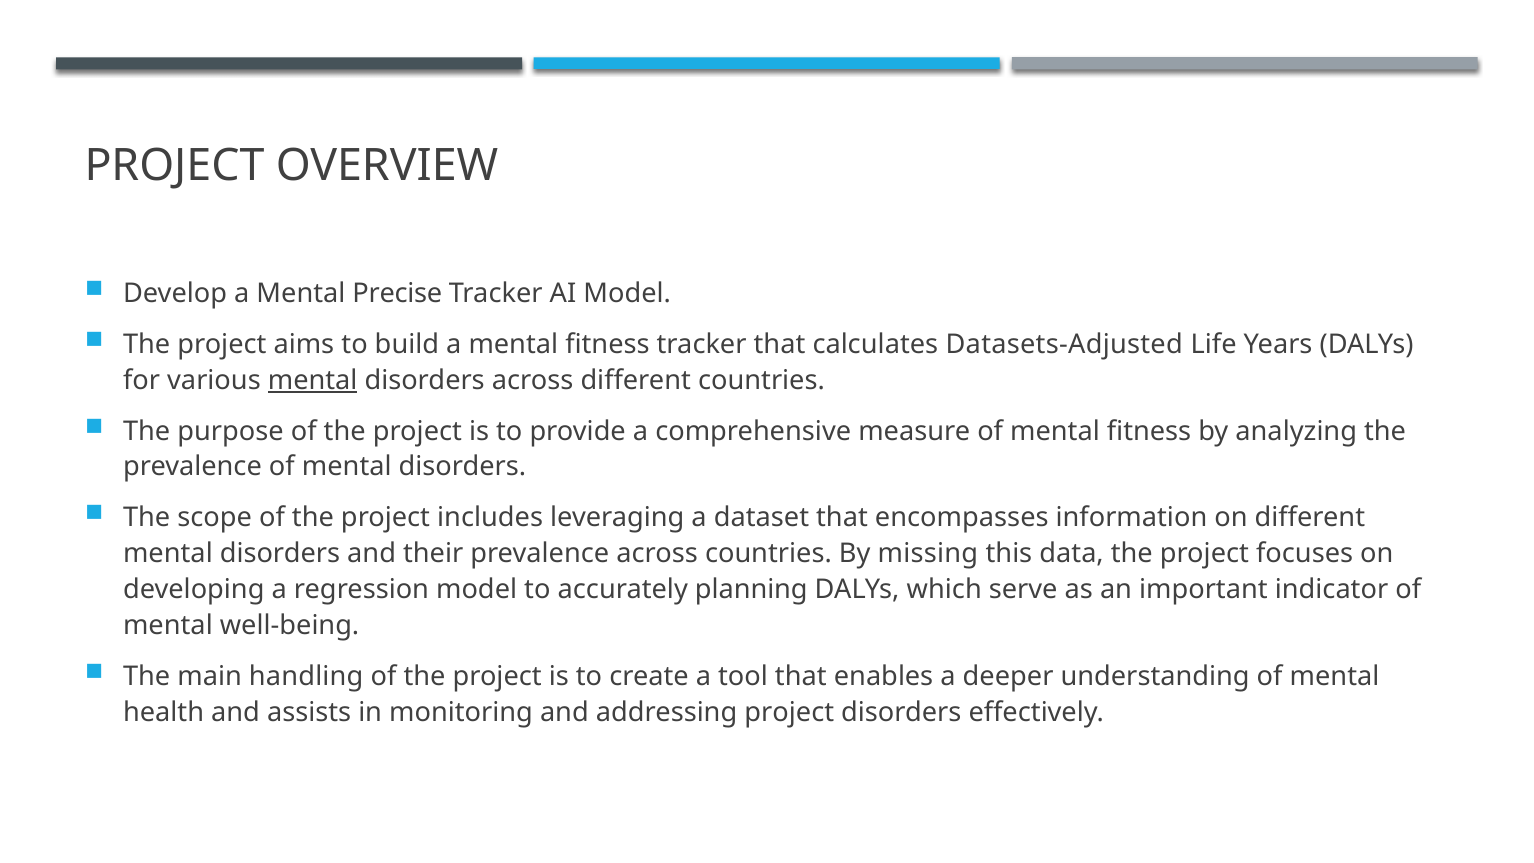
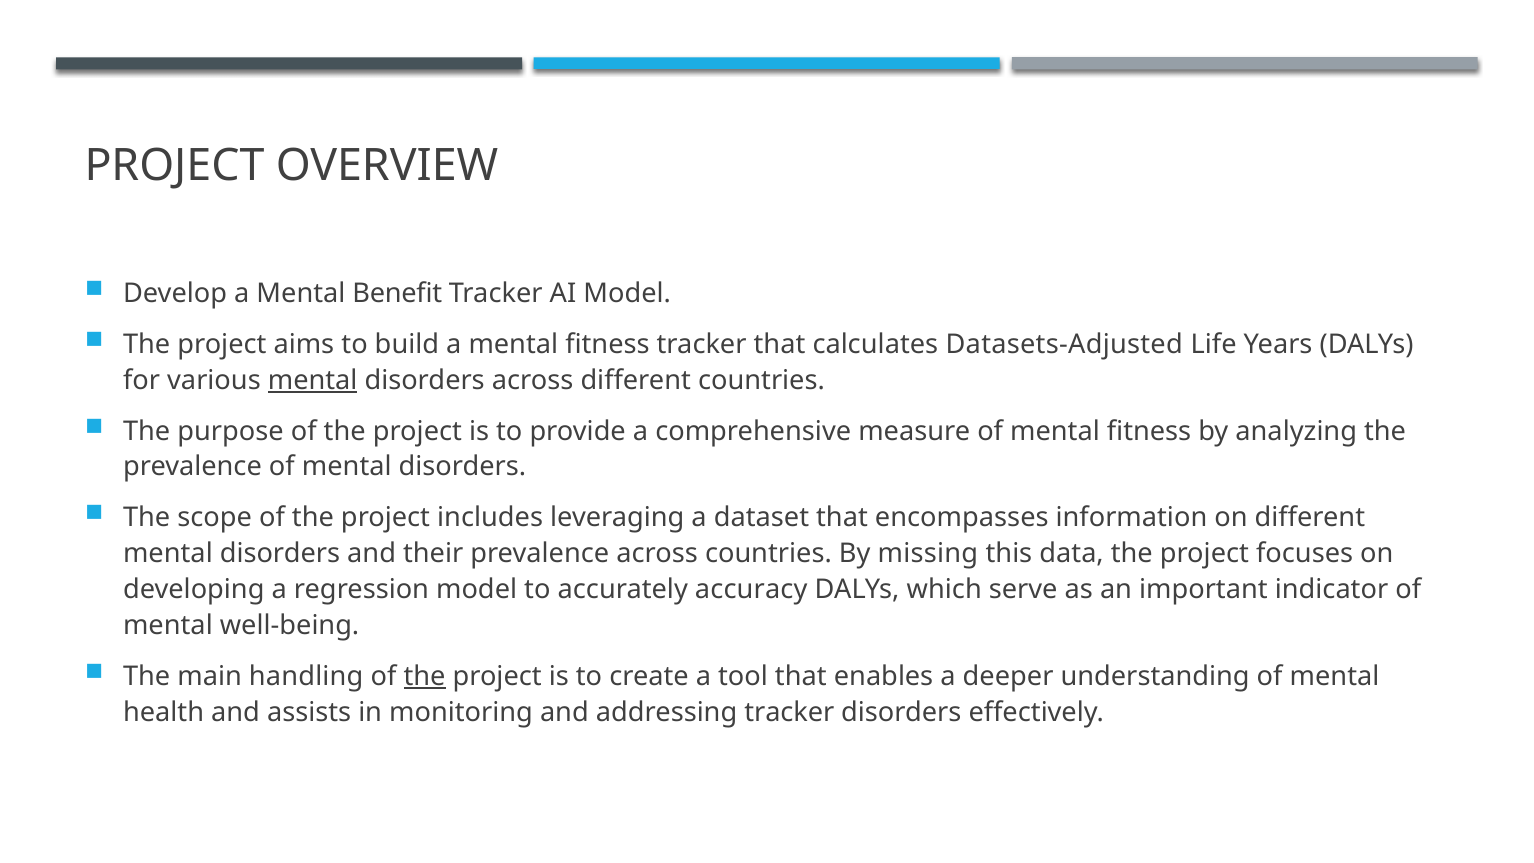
Precise: Precise -> Benefit (397, 293)
planning: planning -> accuracy (751, 590)
the underline: none -> present (425, 676)
addressing project: project -> tracker (789, 712)
